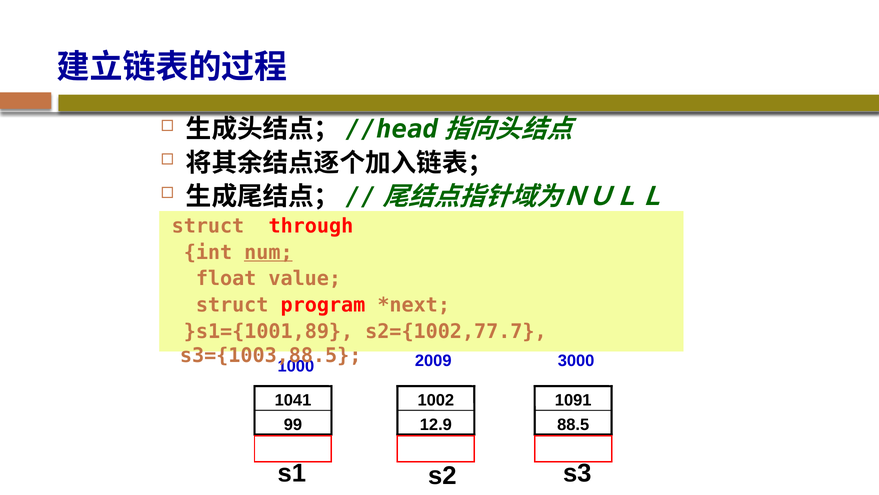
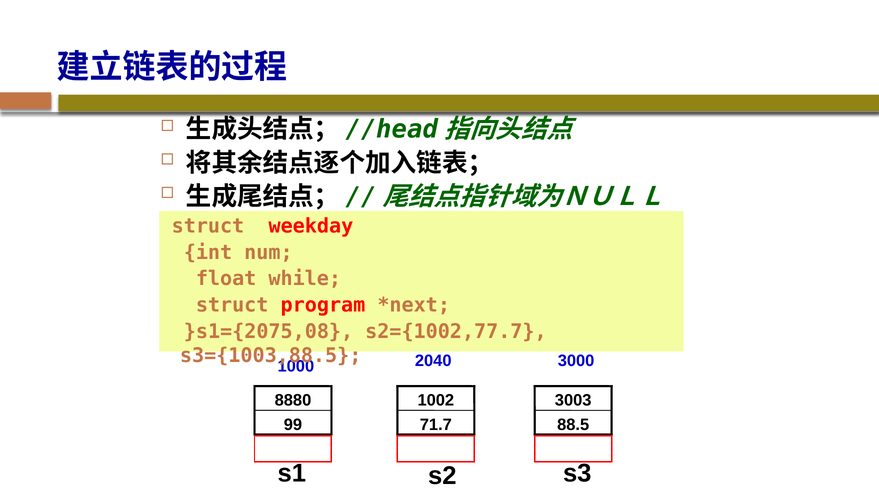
through: through -> weekday (311, 226)
num underline: present -> none (268, 252)
value: value -> while (305, 278)
}s1={1001,89: }s1={1001,89 -> }s1={2075,08 (269, 331)
2009: 2009 -> 2040 (433, 361)
1041: 1041 -> 8880 (293, 400)
1091: 1091 -> 3003 (573, 400)
12.9: 12.9 -> 71.7 (436, 424)
